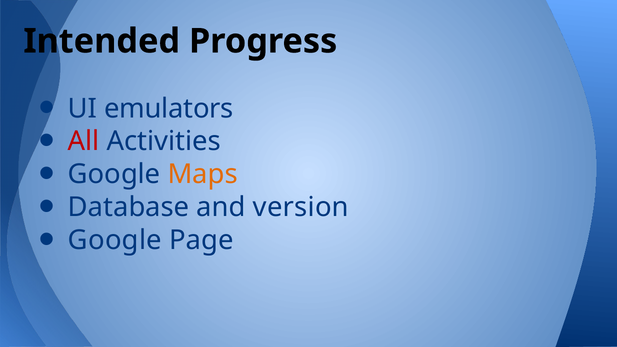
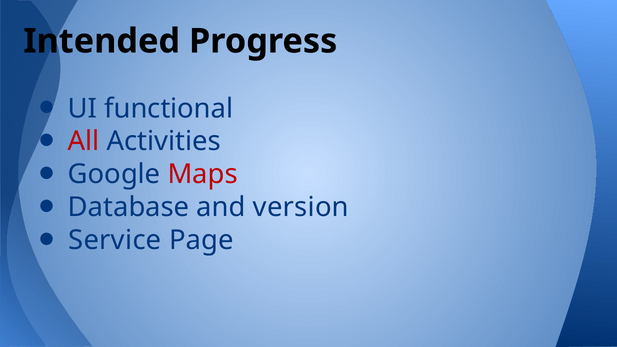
emulators: emulators -> functional (169, 108)
Maps colour: orange -> red (203, 174)
Google: Google -> Service (115, 240)
